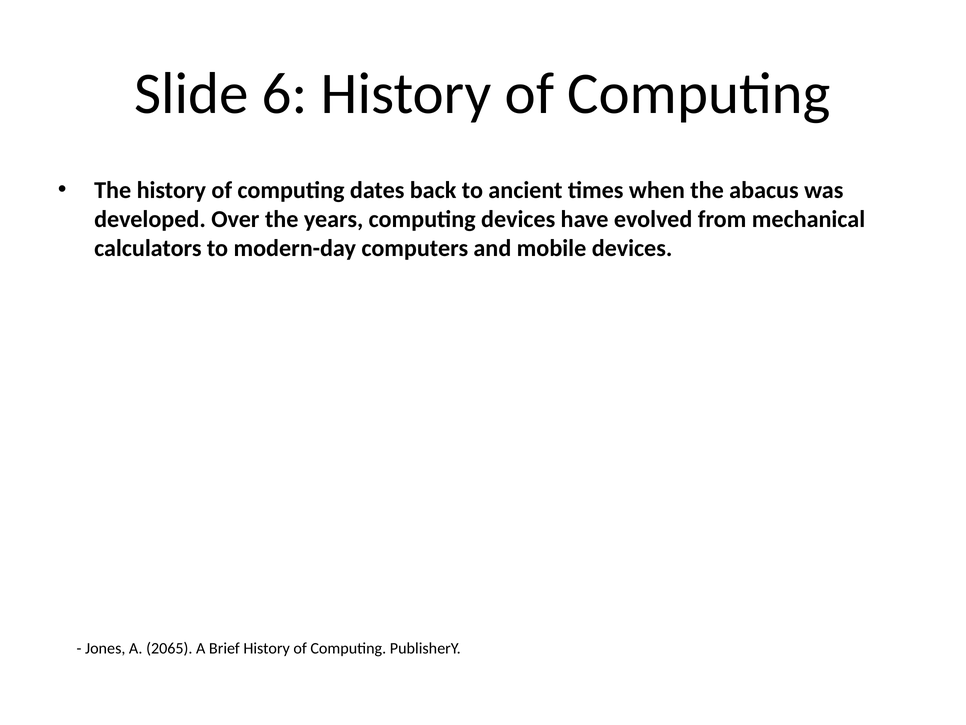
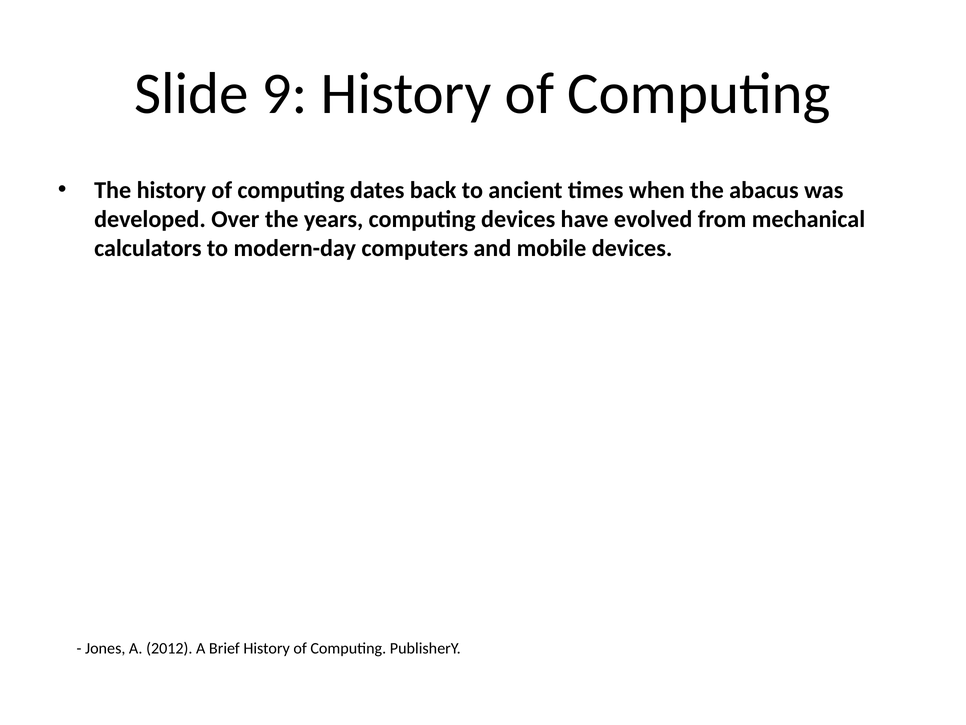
6: 6 -> 9 (285, 94)
2065: 2065 -> 2012 (169, 648)
